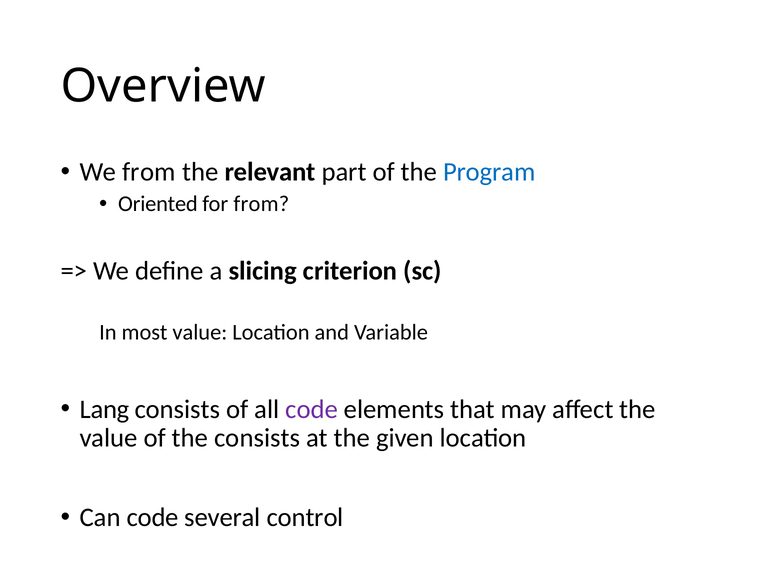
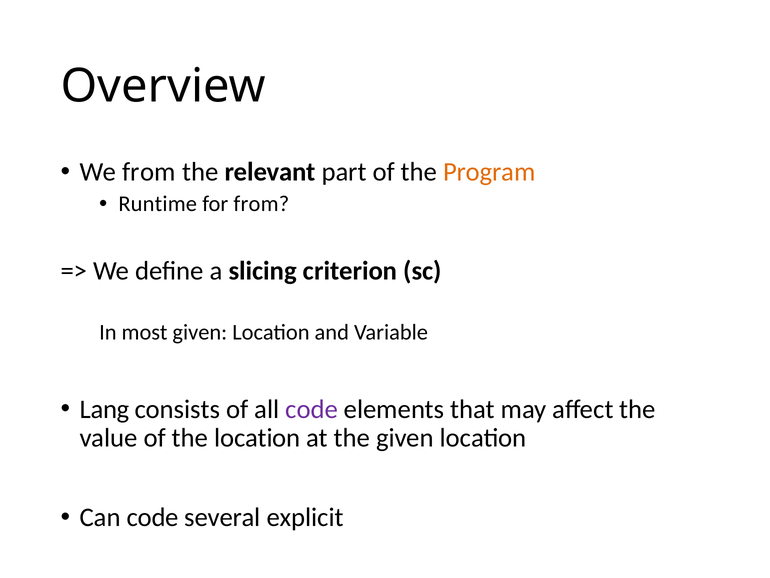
Program colour: blue -> orange (489, 172)
Oriented: Oriented -> Runtime (158, 204)
most value: value -> given (200, 332)
the consists: consists -> location (257, 438)
control: control -> explicit (305, 517)
